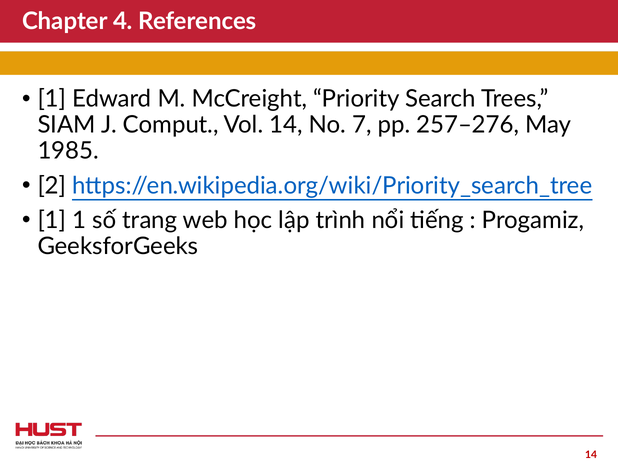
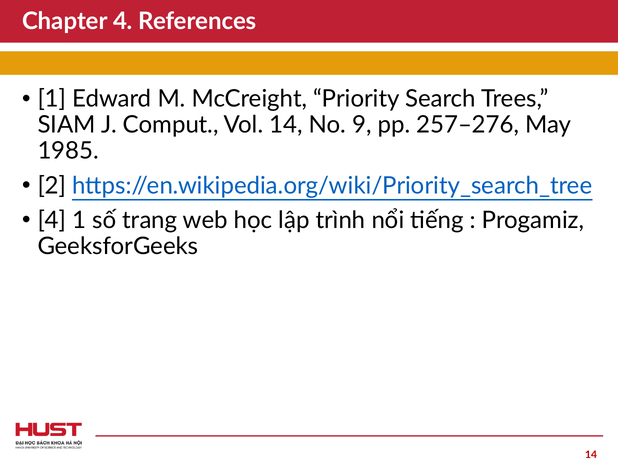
7: 7 -> 9 (362, 125)
1: 1 -> 4 (52, 220)
